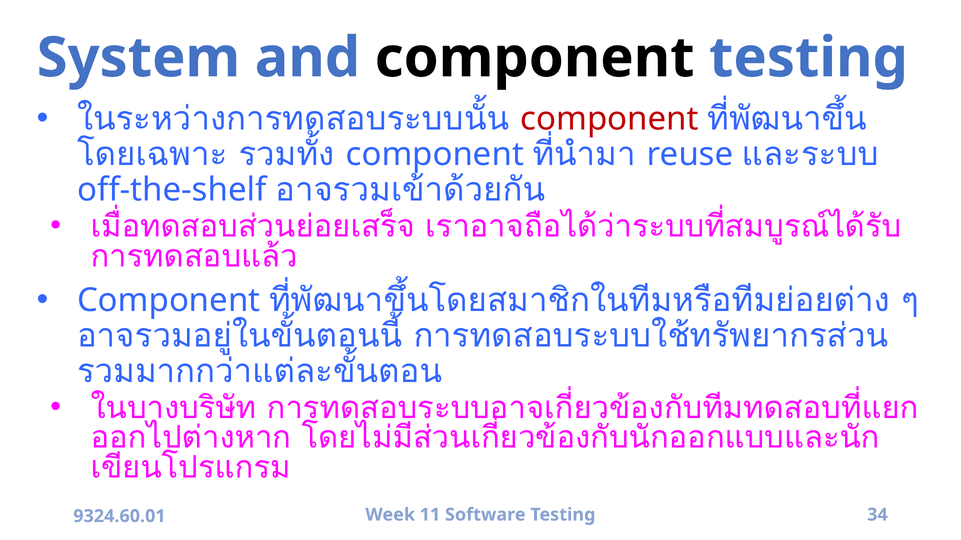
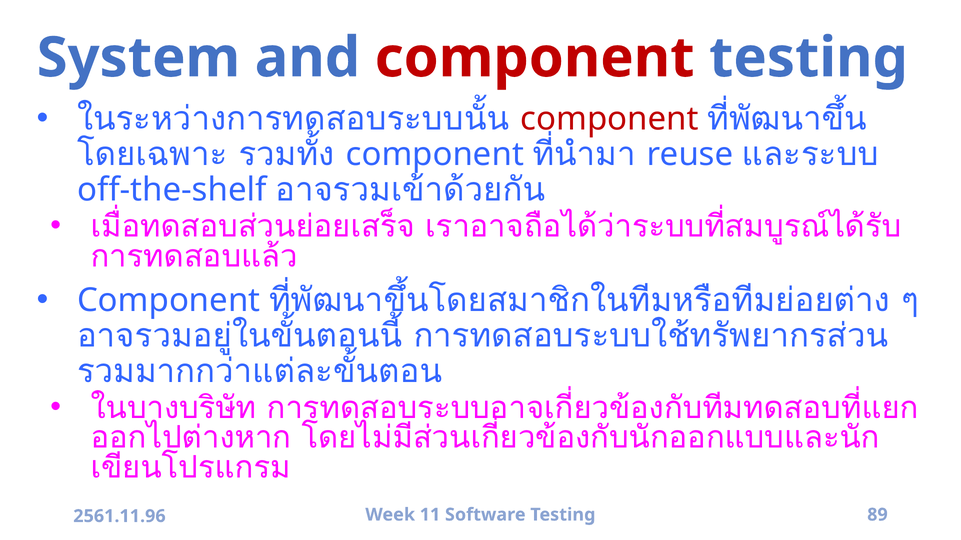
component colour: black -> red (535, 58)
34: 34 -> 89 (877, 515)
9324.60.01: 9324.60.01 -> 2561.11.96 (119, 517)
